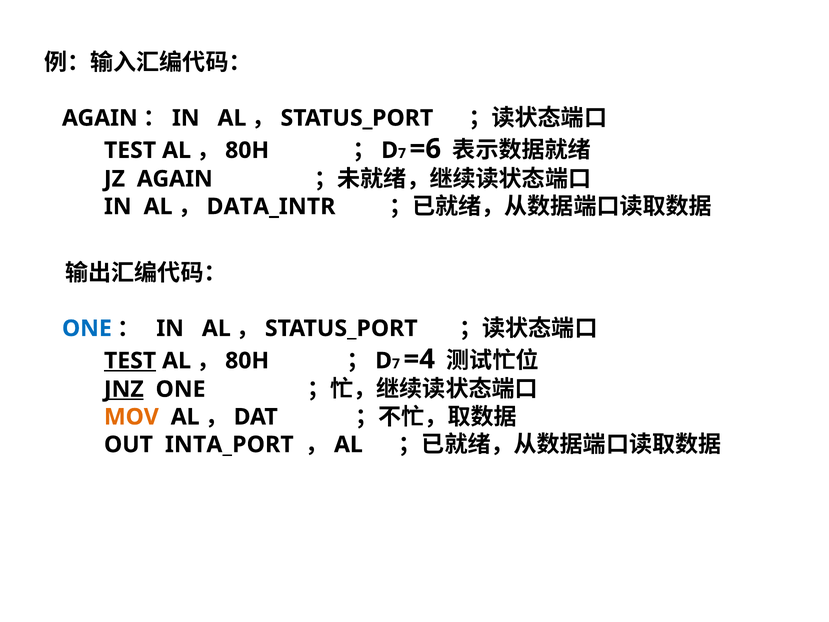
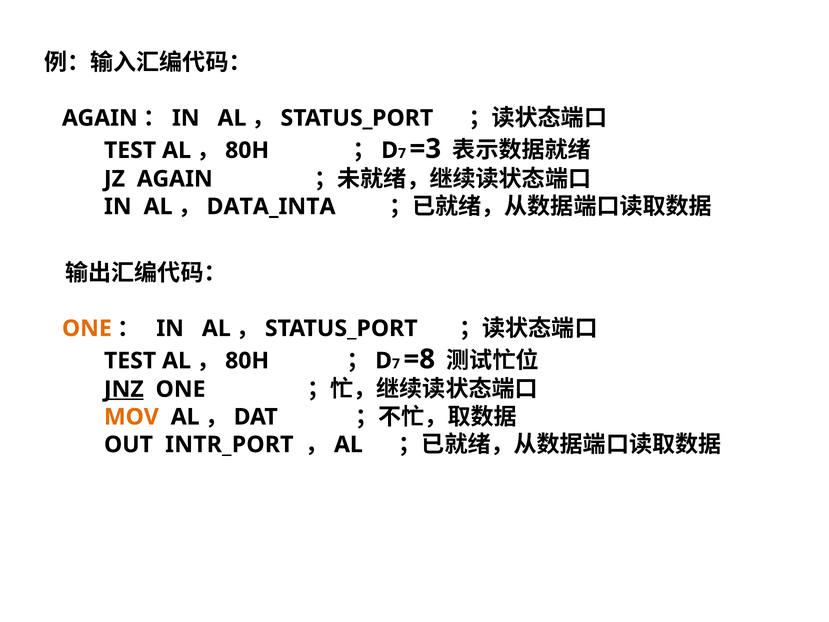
=6: =6 -> =3 (425, 149)
DATA_INTR: DATA_INTR -> DATA_INTA (271, 206)
ONE colour: blue -> orange (87, 328)
TEST underline: present -> none (130, 361)
=4: =4 -> =8 (419, 359)
INTA_PORT: INTA_PORT -> INTR_PORT (229, 444)
